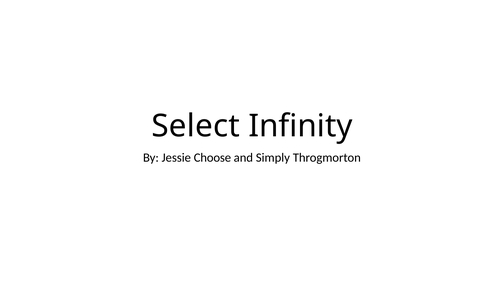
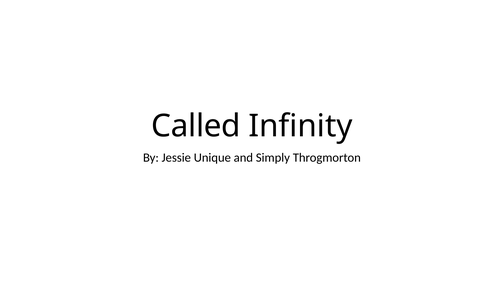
Select: Select -> Called (196, 126)
Choose: Choose -> Unique (212, 158)
